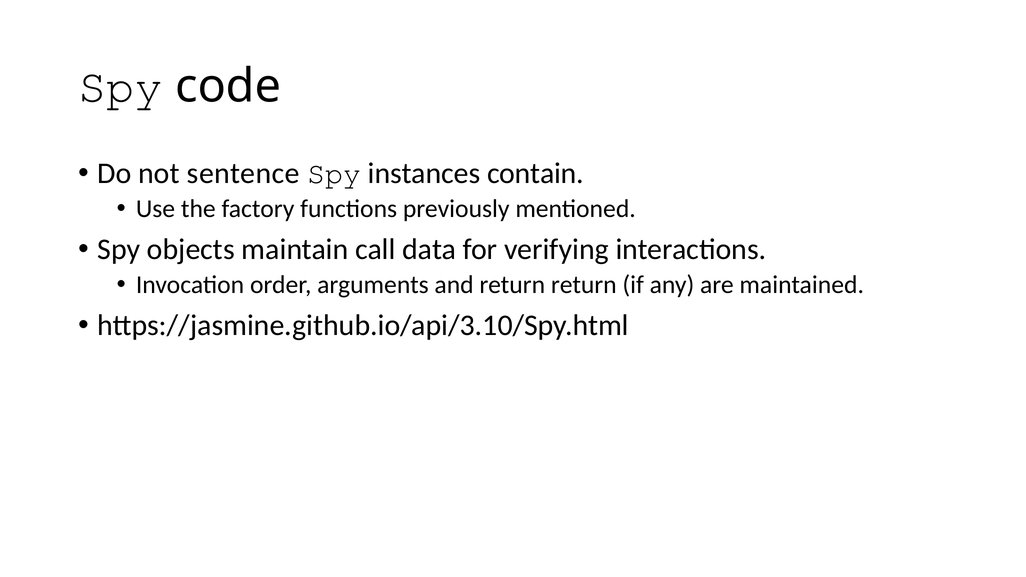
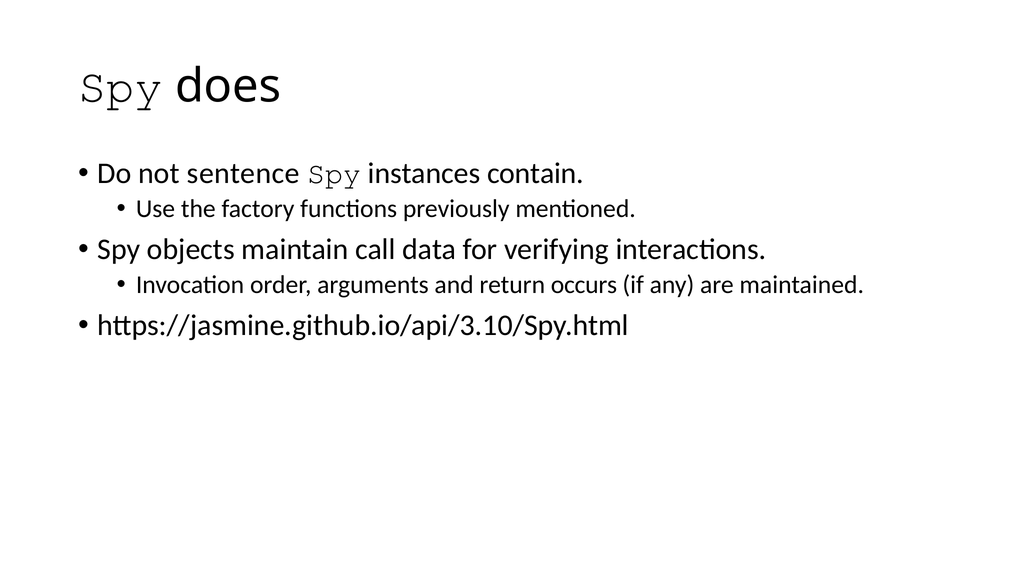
code: code -> does (228, 86)
return return: return -> occurs (584, 285)
